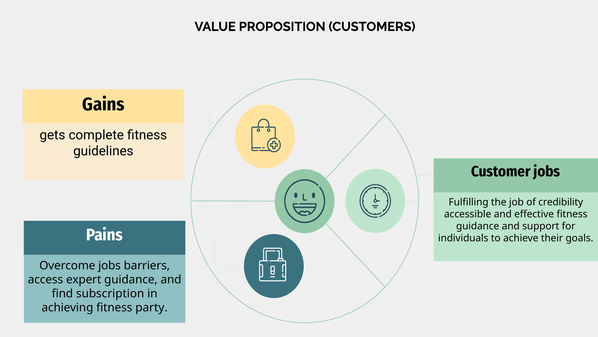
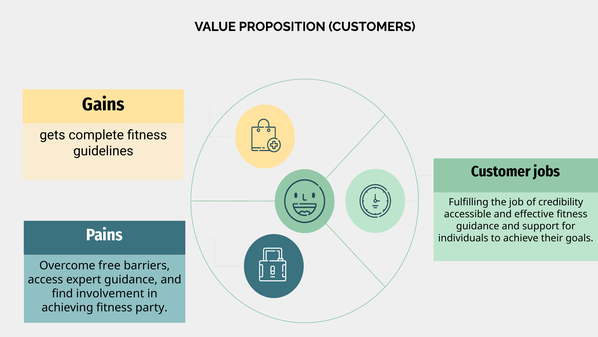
Overcome jobs: jobs -> free (109, 265)
subscription: subscription -> involvement (110, 293)
